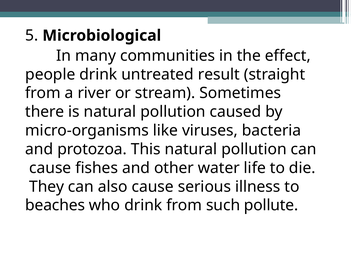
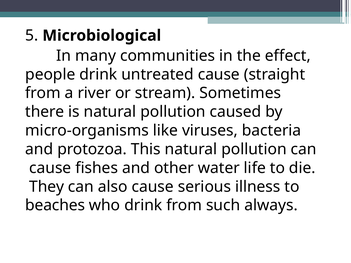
untreated result: result -> cause (219, 74)
pollute: pollute -> always (271, 206)
